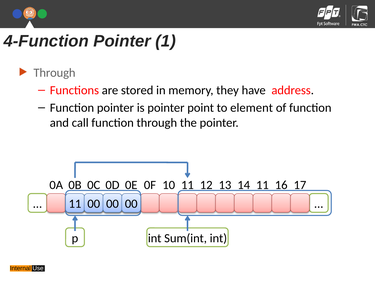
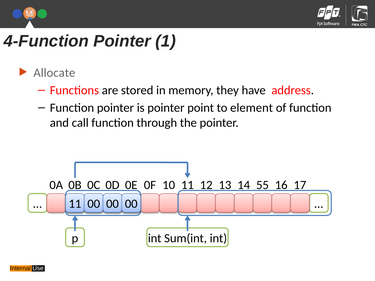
Through: Through -> Allocate (54, 73)
14 11: 11 -> 55 (262, 185)
